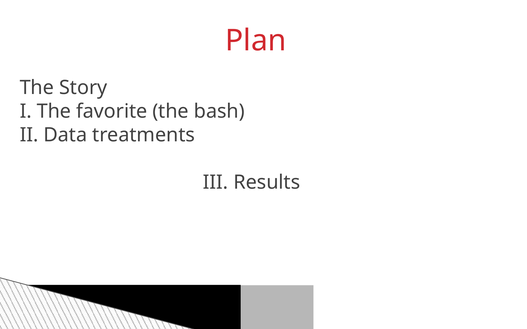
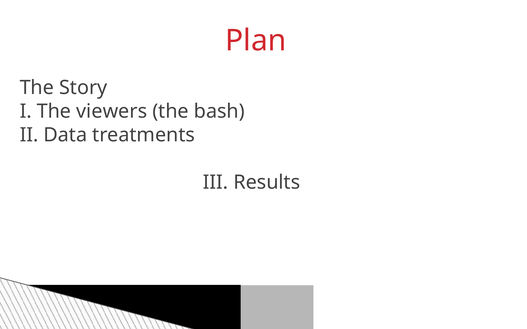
favorite: favorite -> viewers (112, 111)
